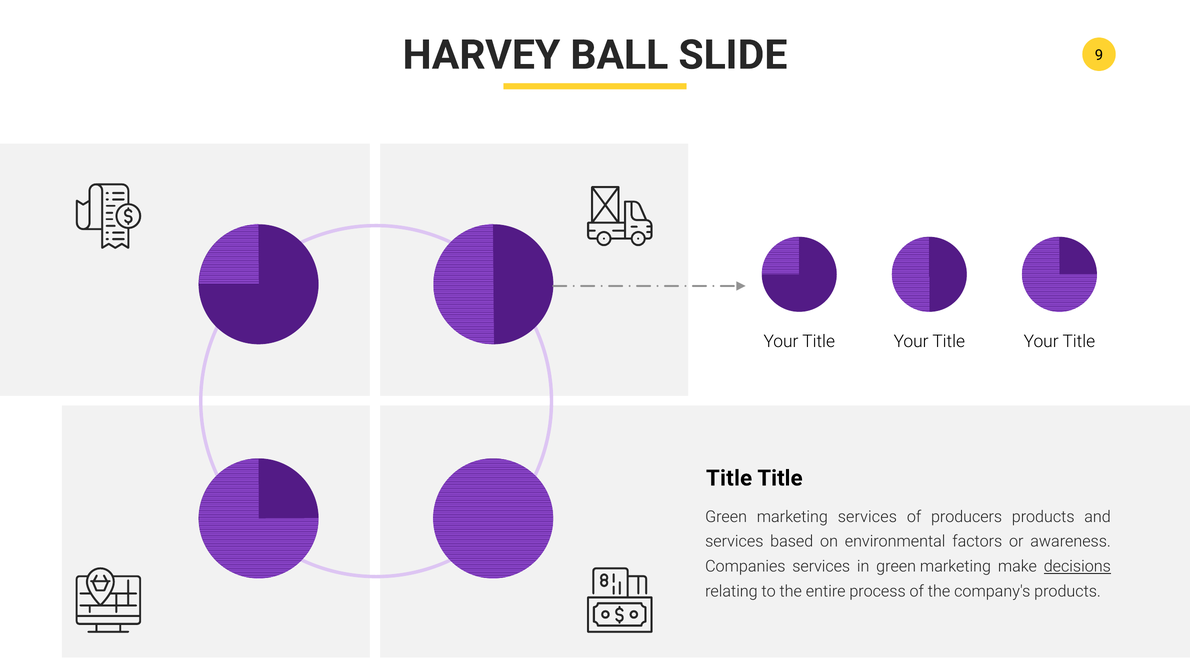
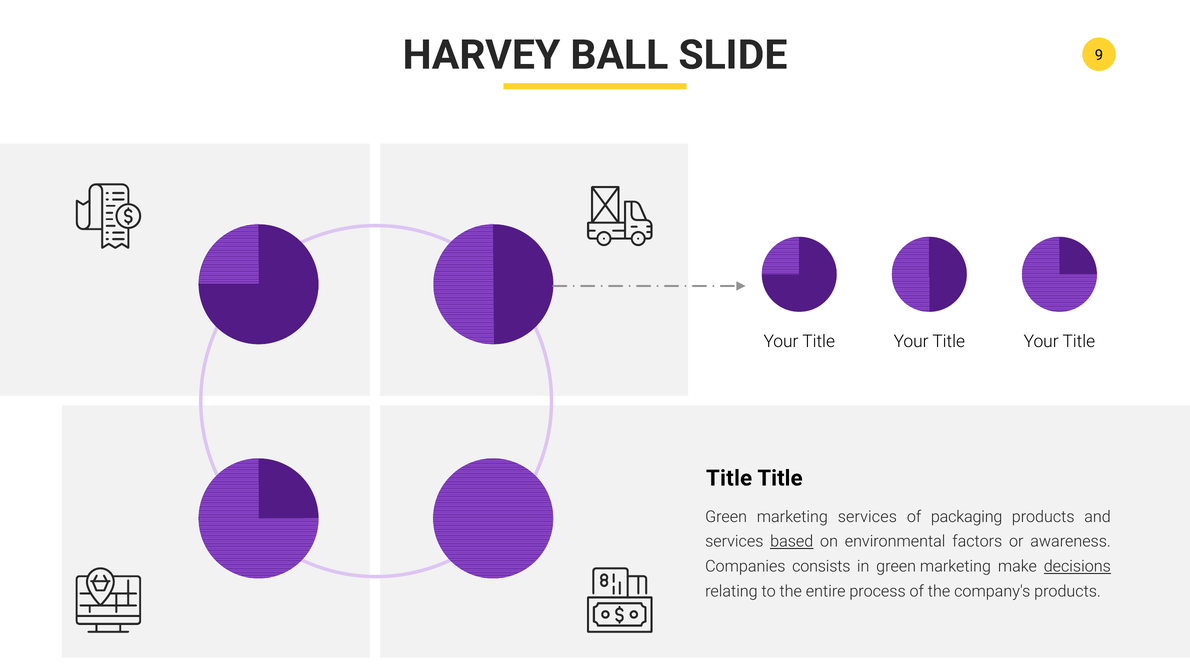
producers: producers -> packaging (967, 517)
based underline: none -> present (792, 541)
Companies services: services -> consists (821, 566)
